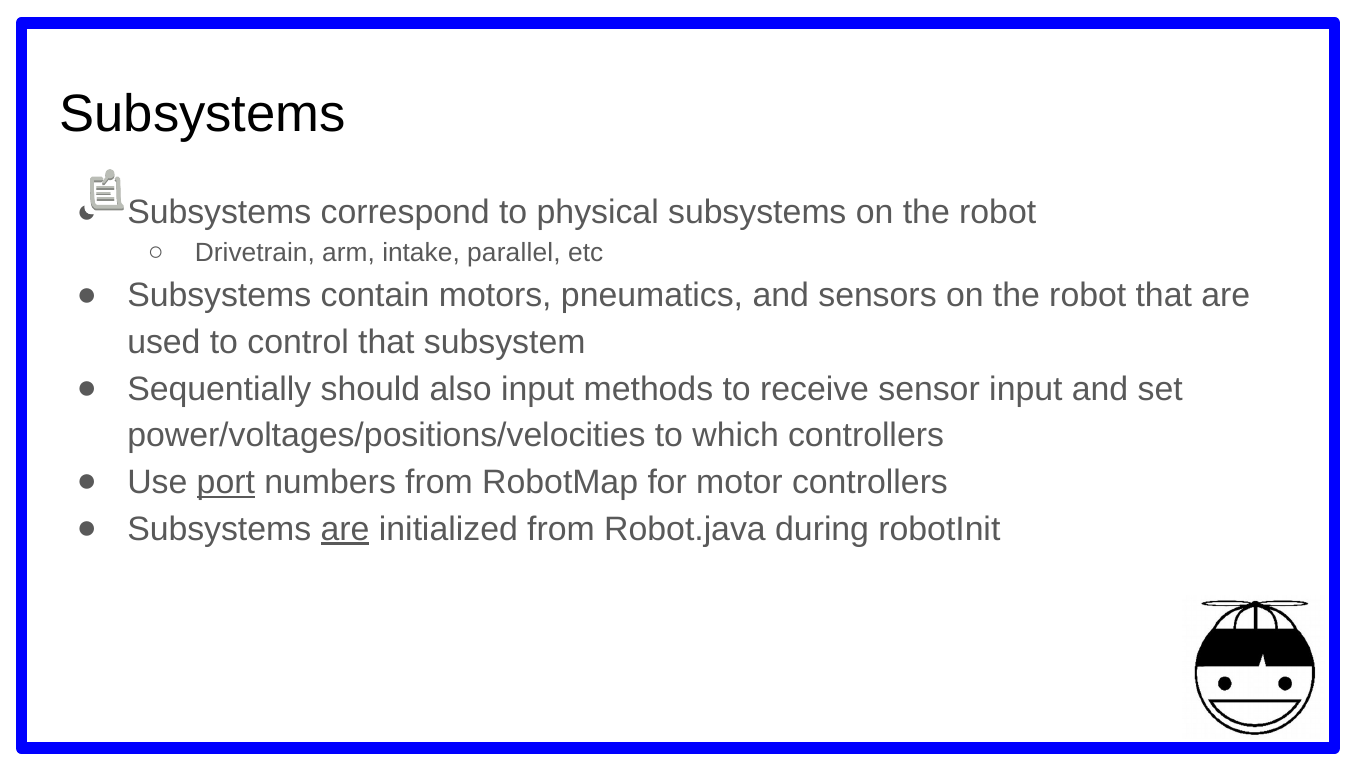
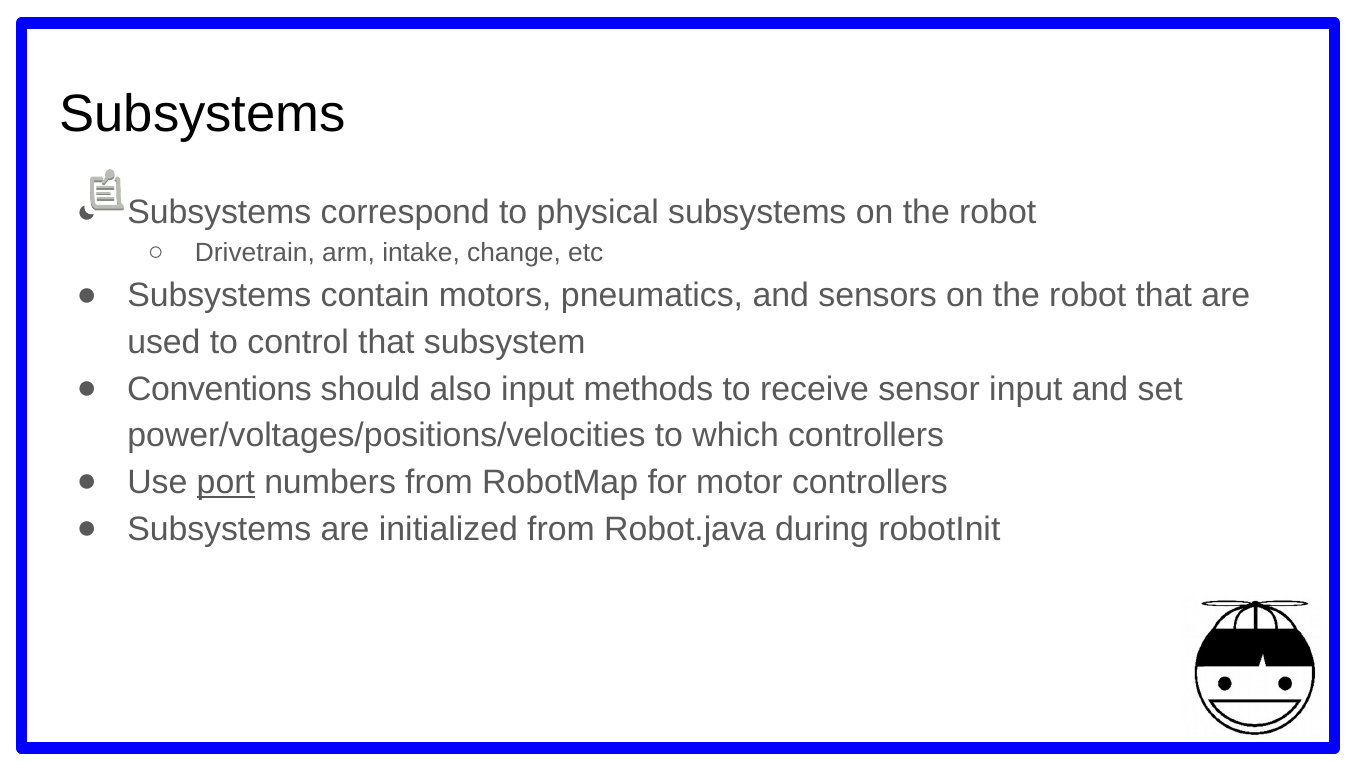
parallel: parallel -> change (514, 253)
Sequentially: Sequentially -> Conventions (219, 389)
are underline: present -> none (345, 529)
